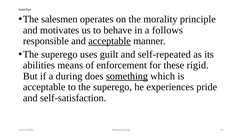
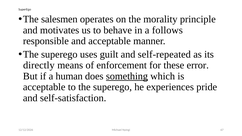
acceptable underline: present -> none (110, 41)
abilities: abilities -> directly (39, 65)
rigid: rigid -> error (198, 65)
during: during -> human (69, 76)
